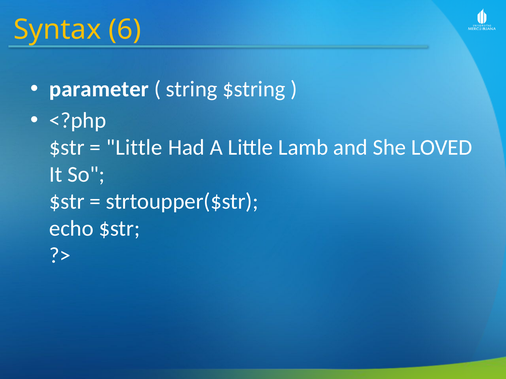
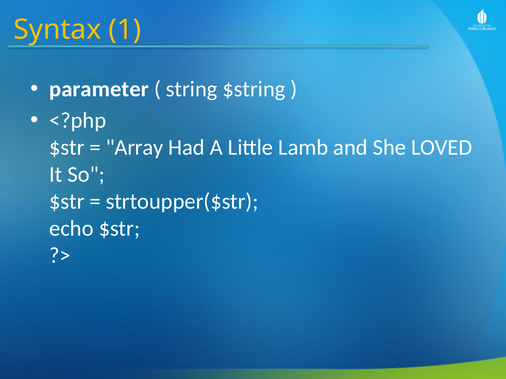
6: 6 -> 1 (125, 30)
Little: Little -> Array (135, 148)
